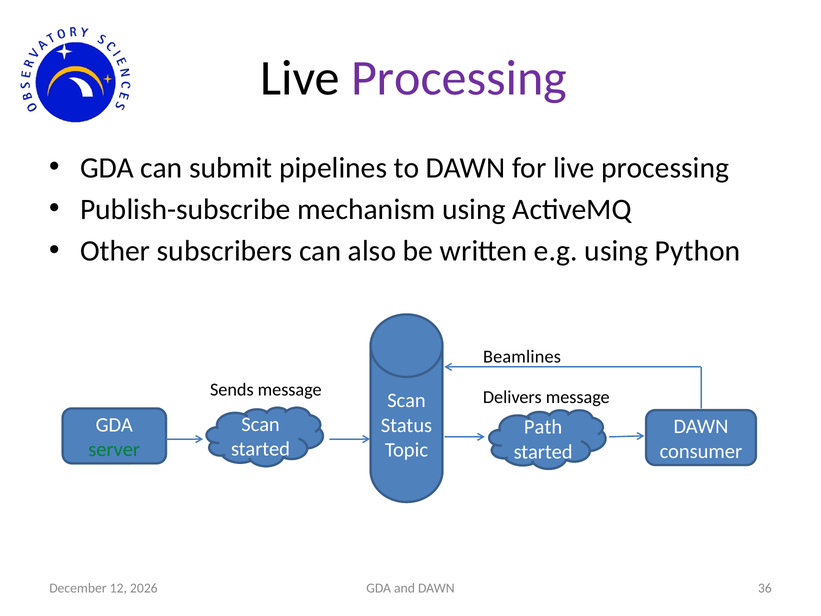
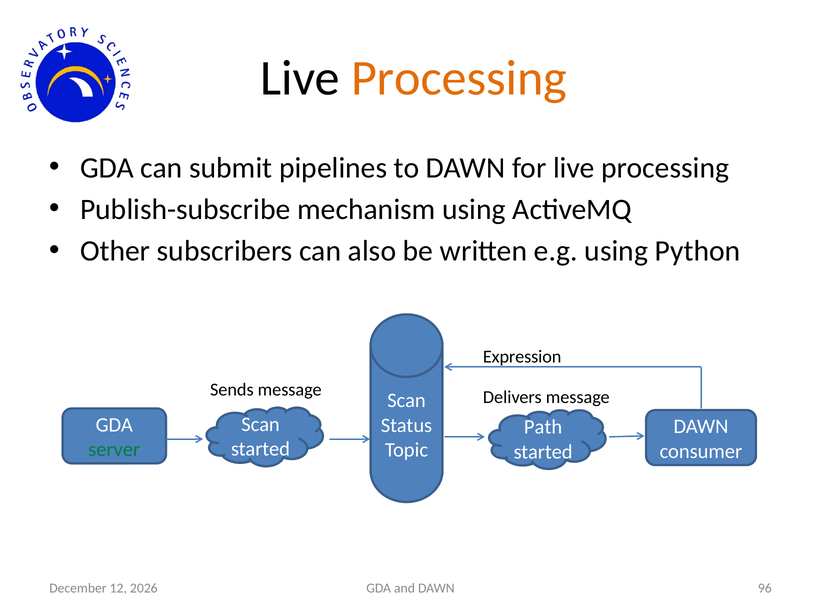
Processing colour: purple -> orange (459, 78)
Beamlines: Beamlines -> Expression (522, 356)
36: 36 -> 96 (765, 588)
